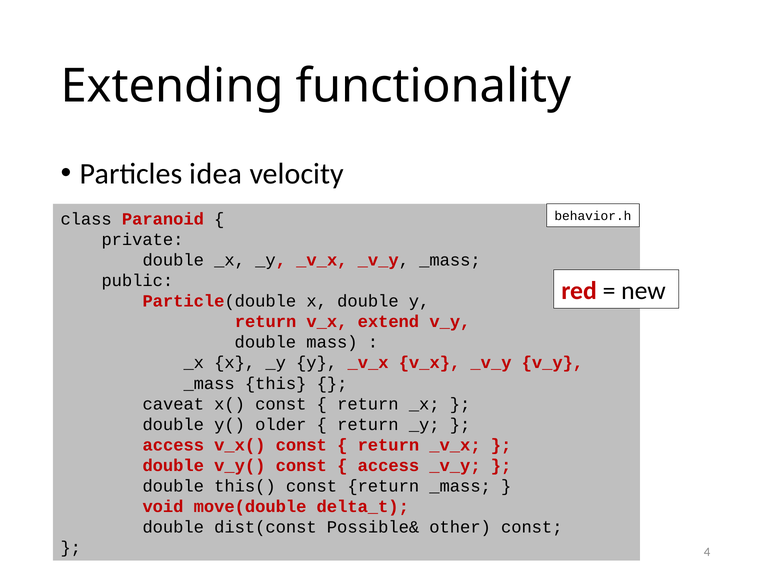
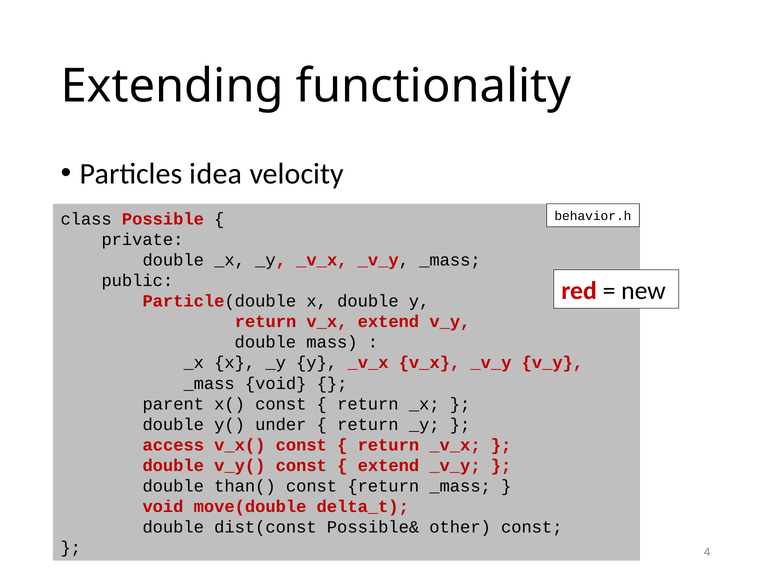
Paranoid: Paranoid -> Possible (163, 219)
_mass this: this -> void (276, 384)
caveat: caveat -> parent (173, 404)
older: older -> under (281, 425)
access: access -> extend (388, 466)
this(: this( -> than( (245, 486)
